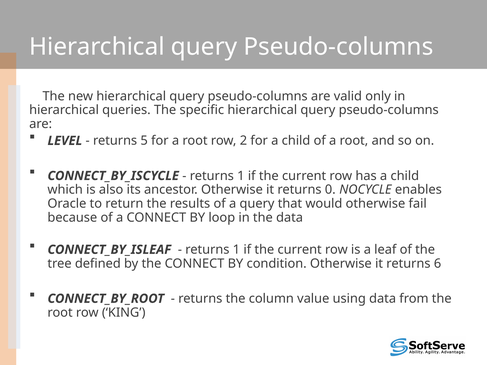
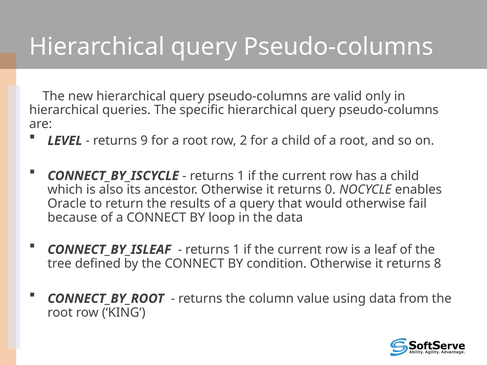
5: 5 -> 9 (144, 141)
6: 6 -> 8 (438, 264)
